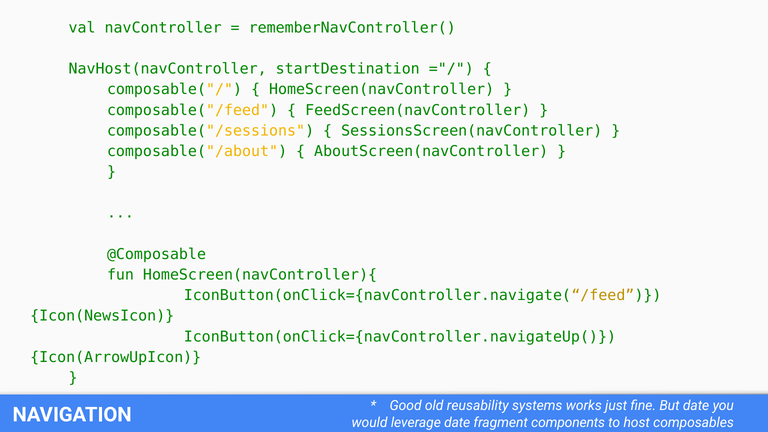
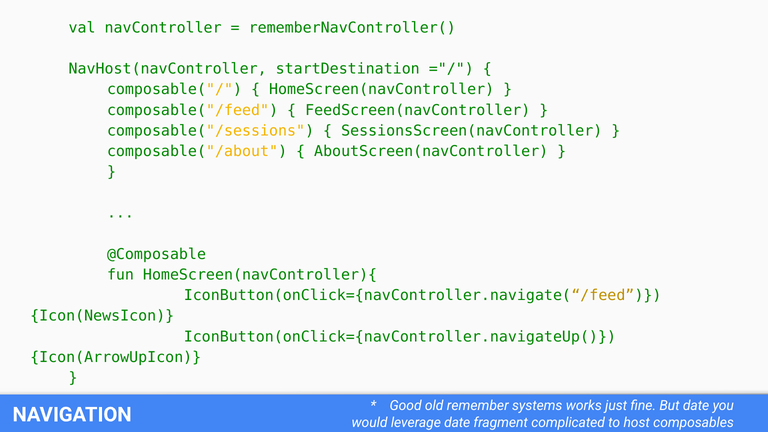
reusability: reusability -> remember (478, 406)
components: components -> complicated (568, 423)
